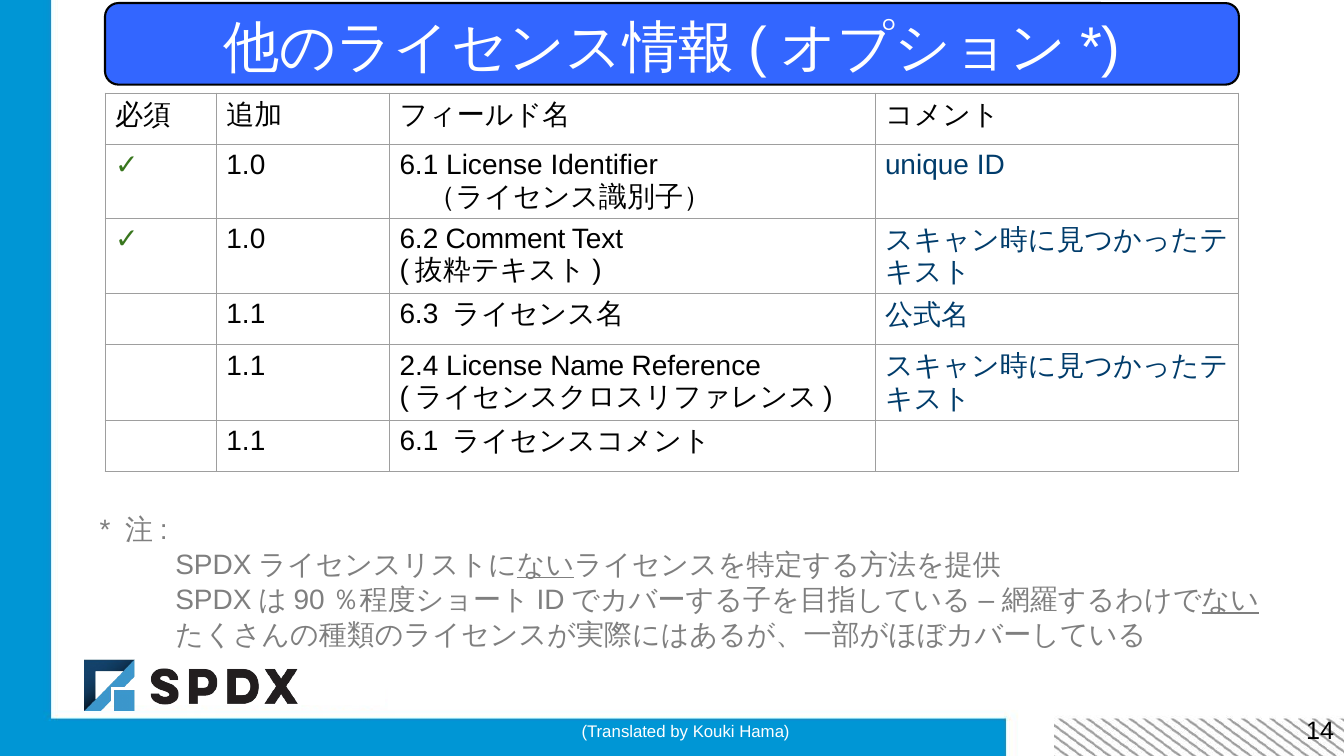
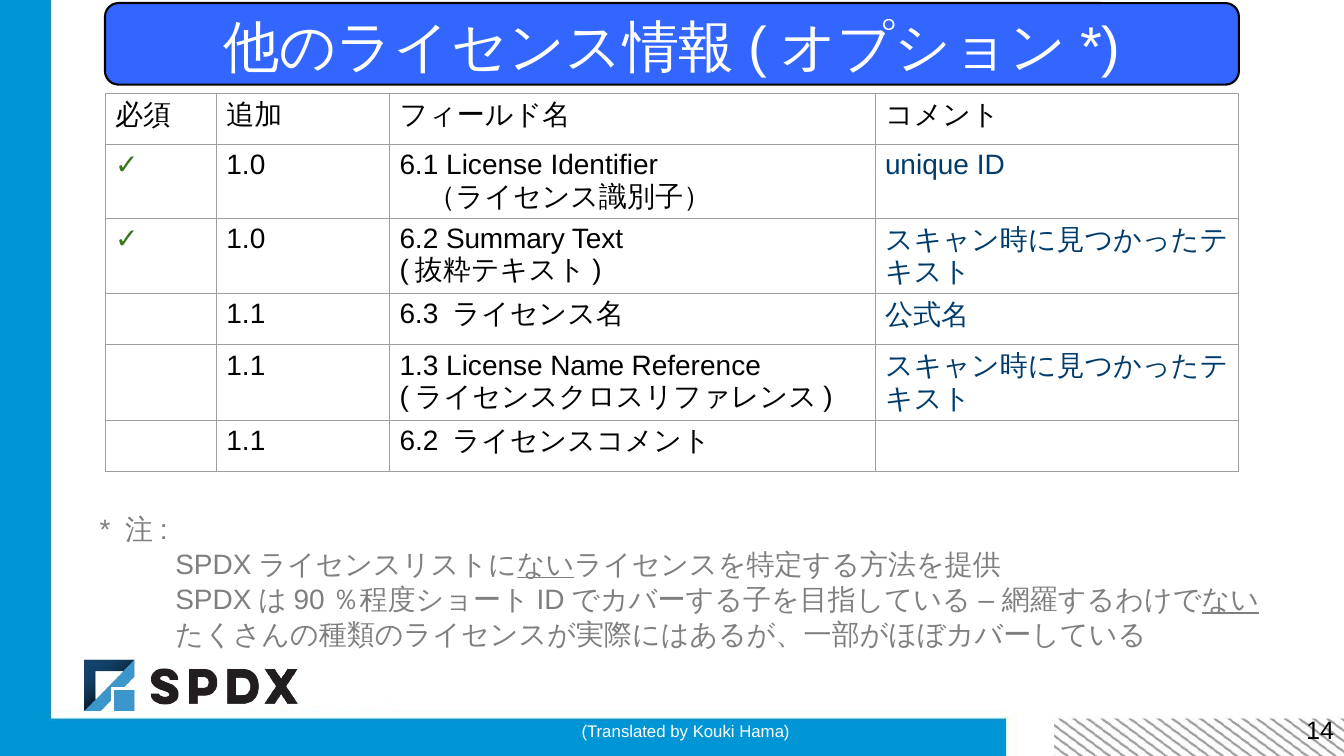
Comment: Comment -> Summary (505, 239)
2.4: 2.4 -> 1.3 (419, 366)
1.1 6.1: 6.1 -> 6.2 (419, 441)
